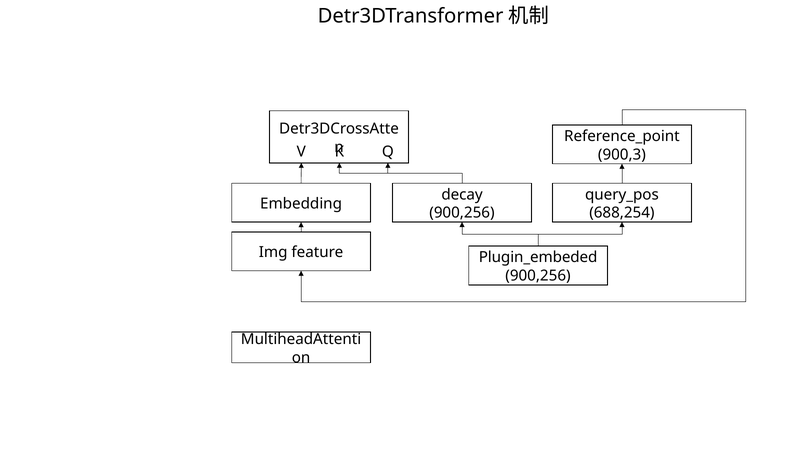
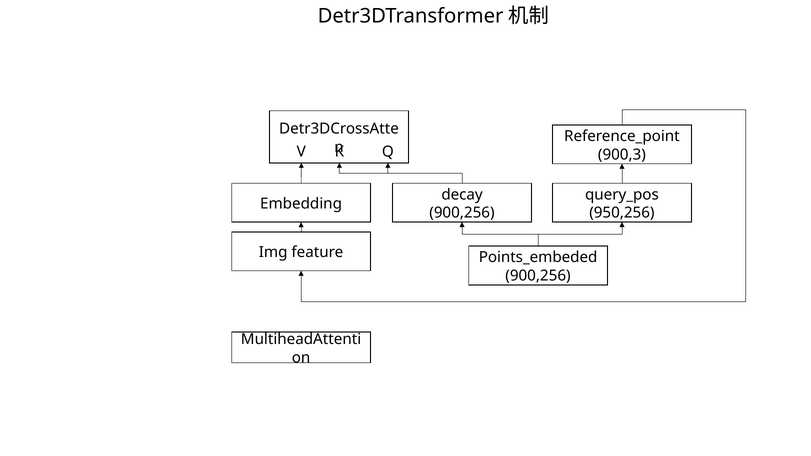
688,254: 688,254 -> 950,256 (622, 213)
Plugin_embeded: Plugin_embeded -> Points_embeded (538, 257)
